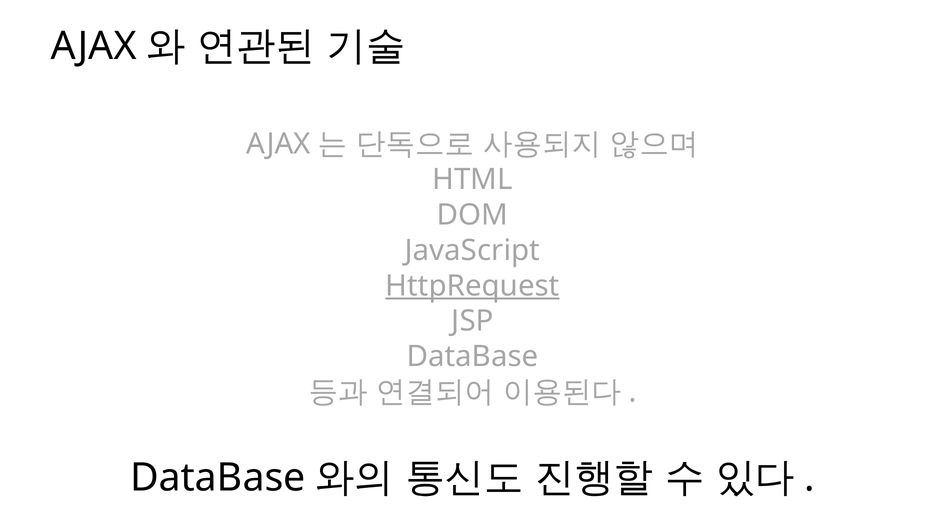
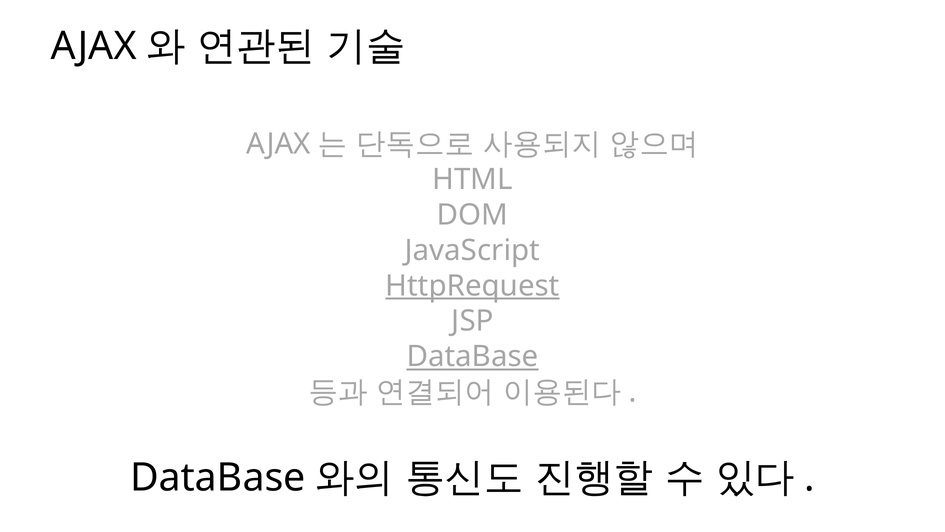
DataBase underline: none -> present (472, 356)
